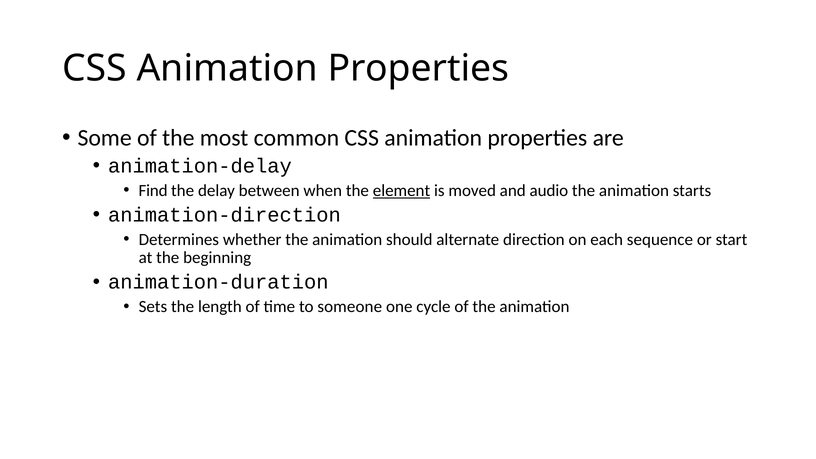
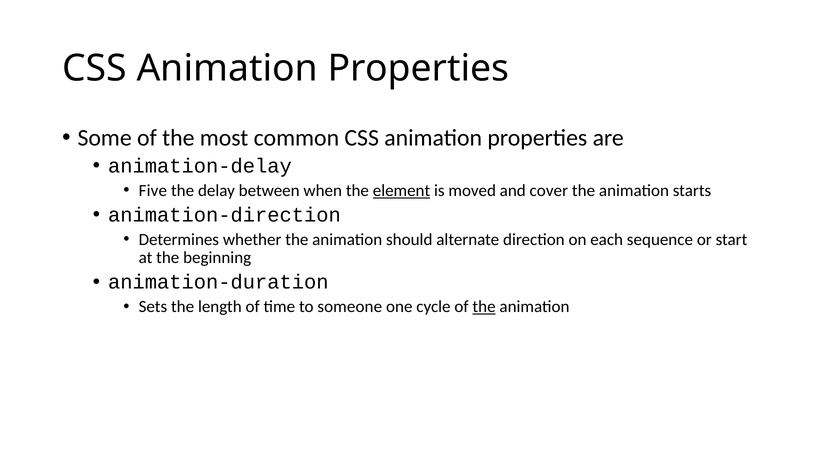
Find: Find -> Five (153, 191)
audio: audio -> cover (549, 191)
the underline: none -> present (484, 307)
